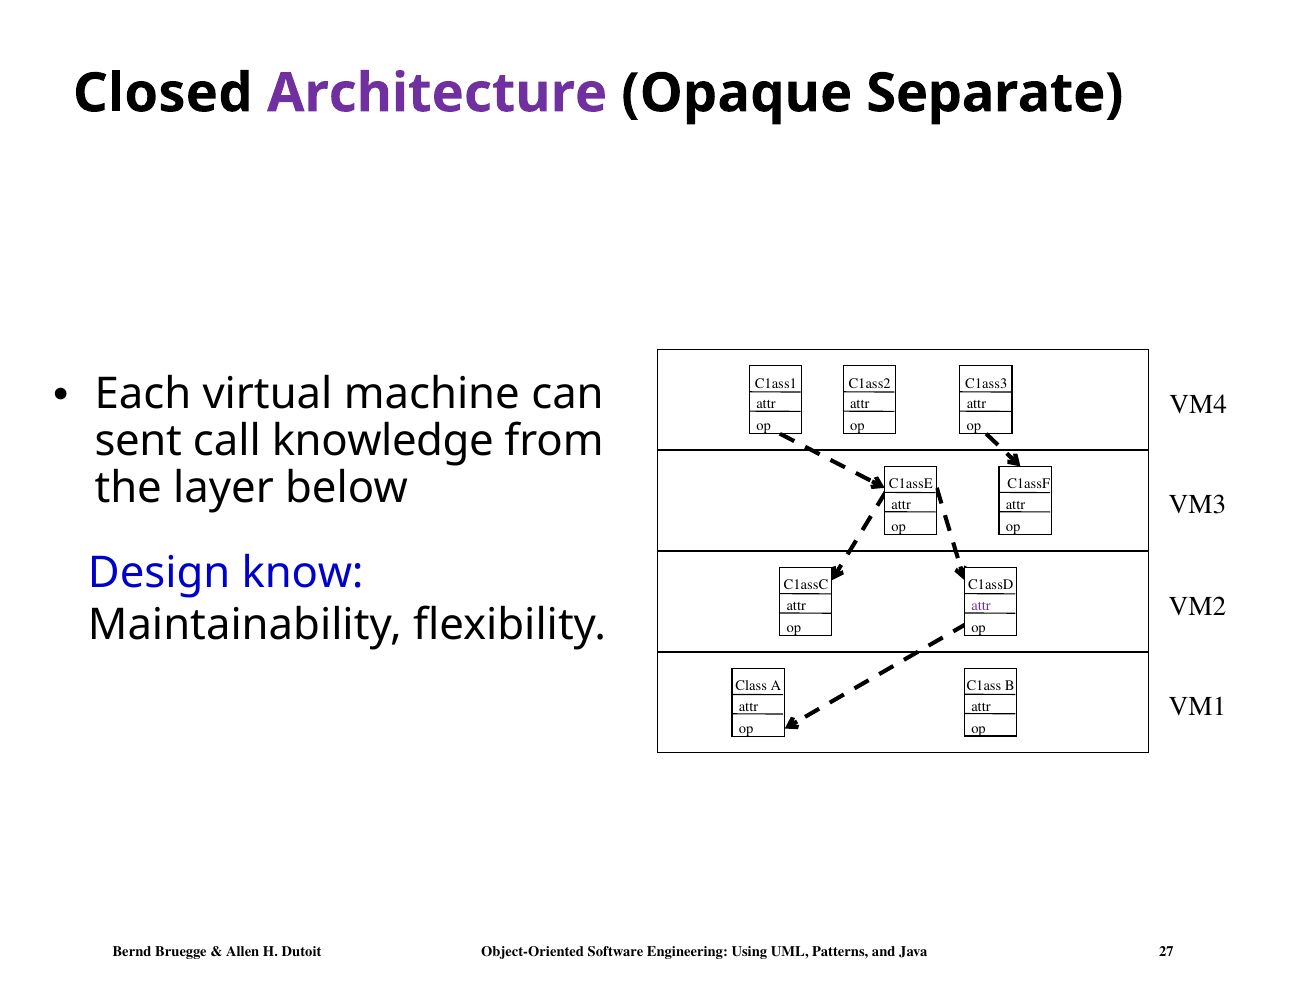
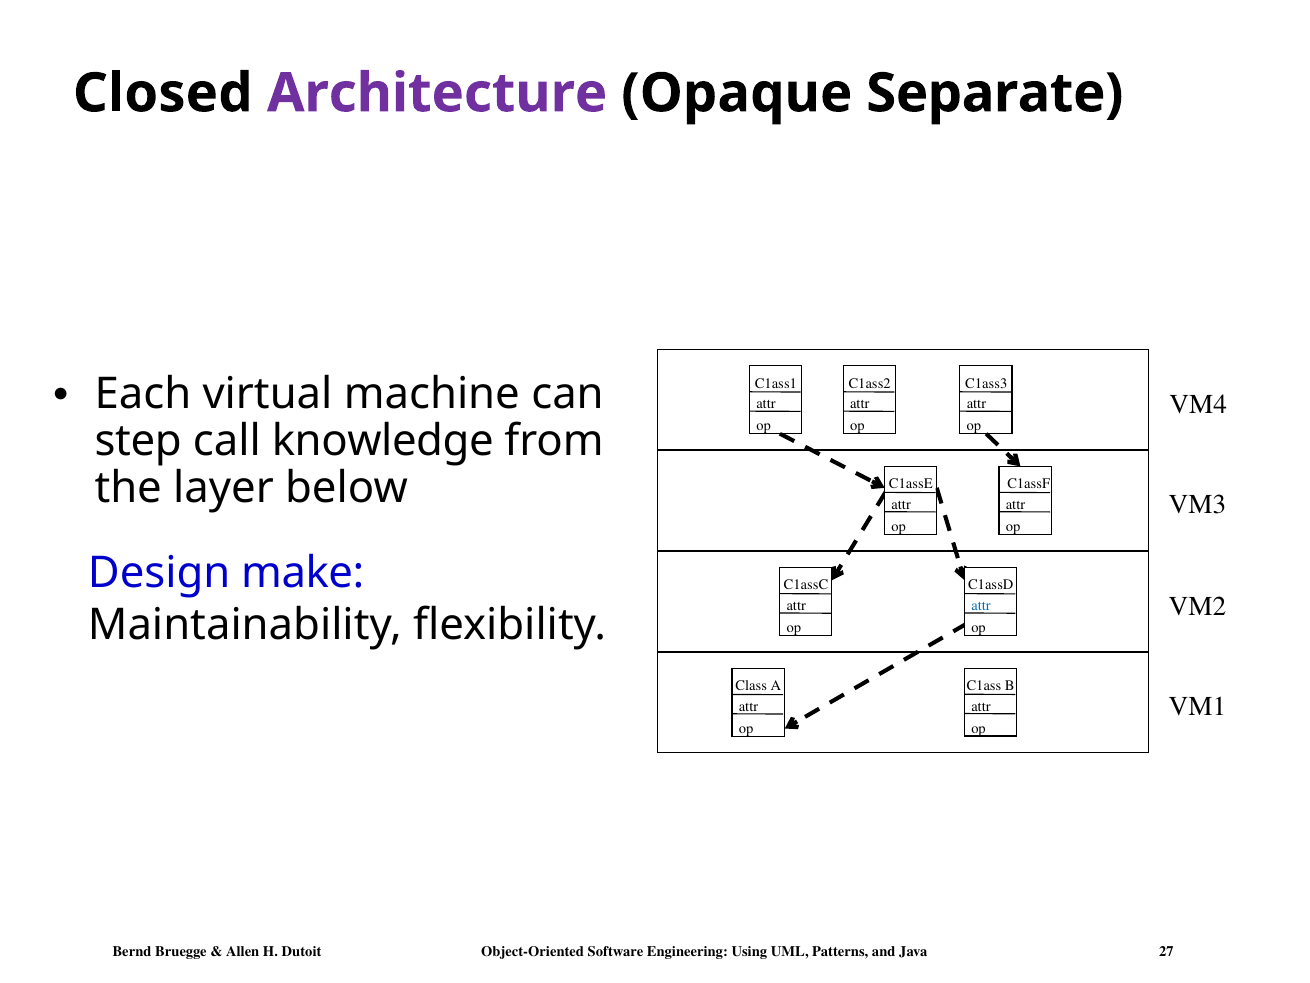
sent: sent -> step (138, 441)
know: know -> make (303, 572)
attr colour: purple -> blue (981, 605)
